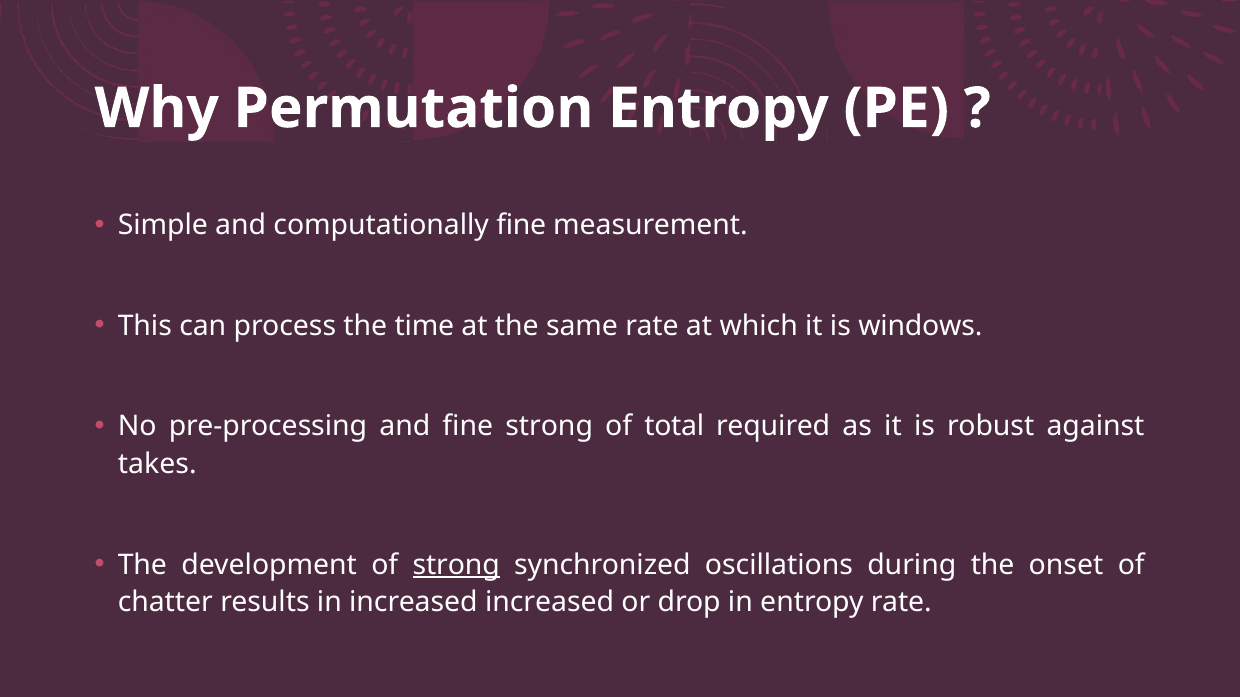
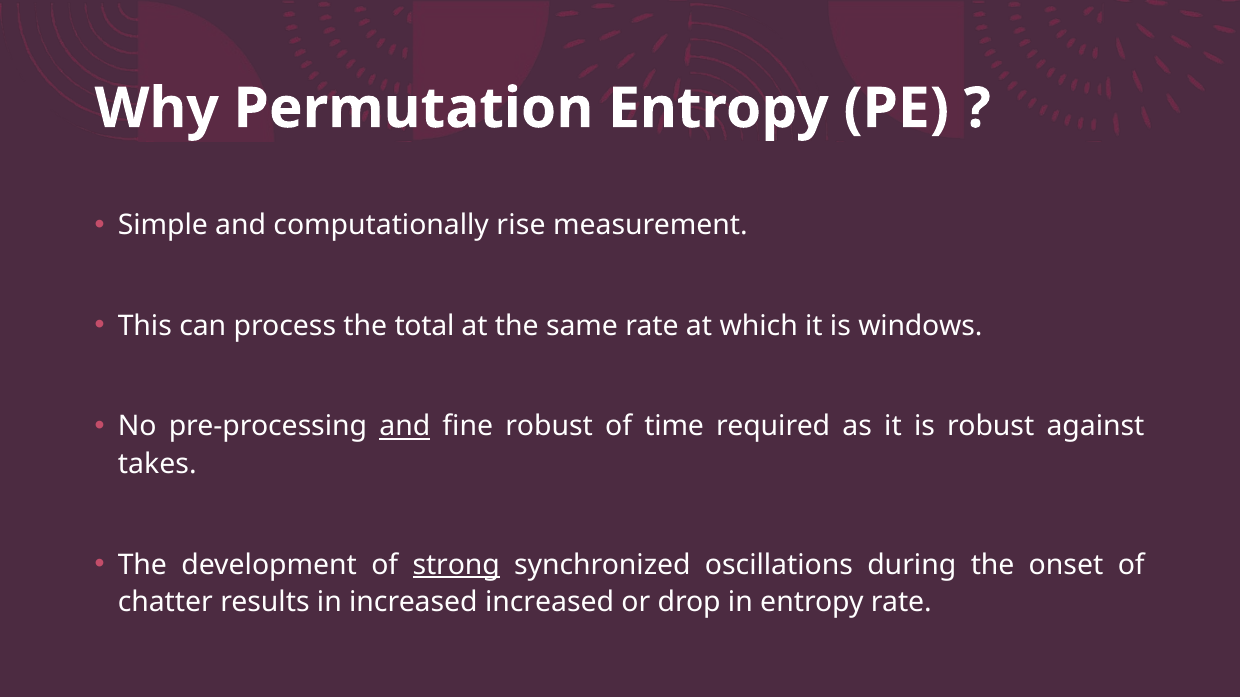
computationally fine: fine -> rise (521, 225)
time: time -> total (424, 326)
and underline: none -> present (405, 427)
fine strong: strong -> robust (549, 427)
total: total -> time (674, 427)
